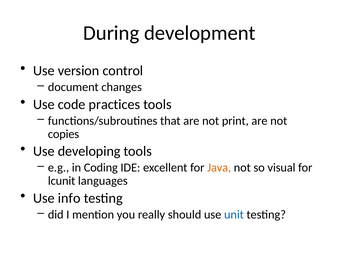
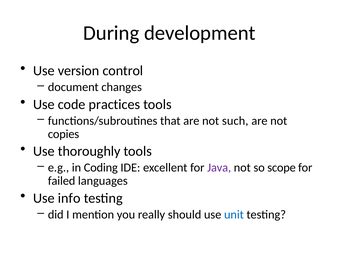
print: print -> such (235, 120)
developing: developing -> thoroughly (89, 151)
Java colour: orange -> purple (219, 167)
visual: visual -> scope (282, 167)
lcunit: lcunit -> failed (62, 180)
